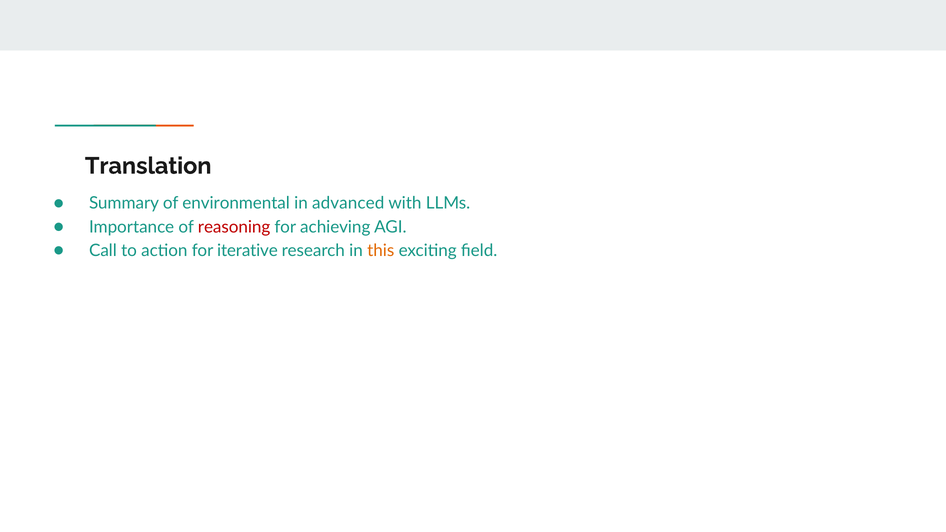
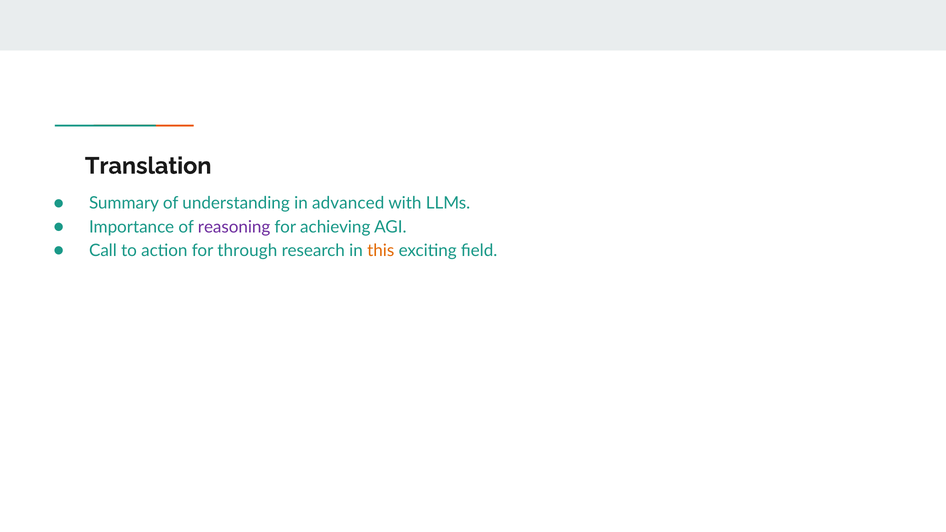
environmental: environmental -> understanding (236, 203)
reasoning colour: red -> purple (234, 227)
iterative: iterative -> through (247, 251)
